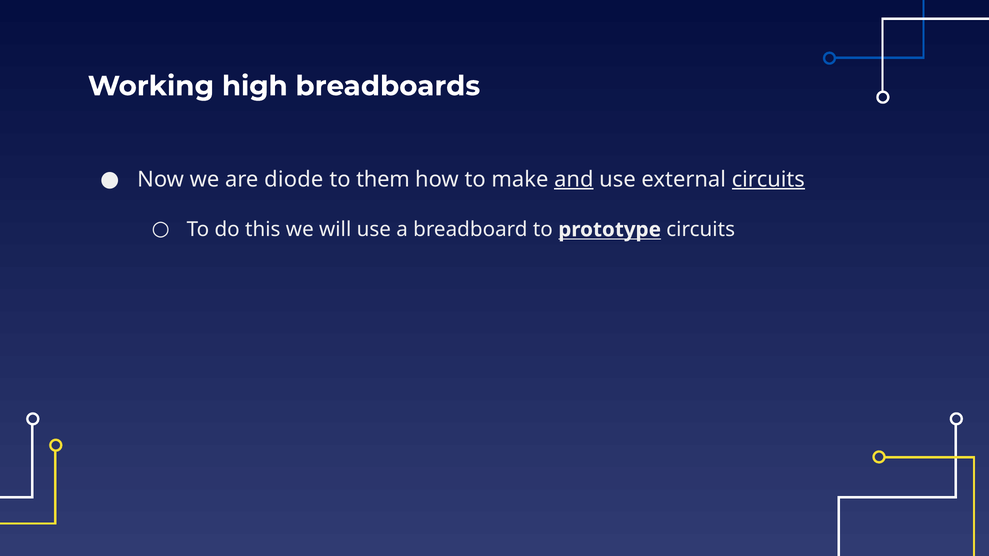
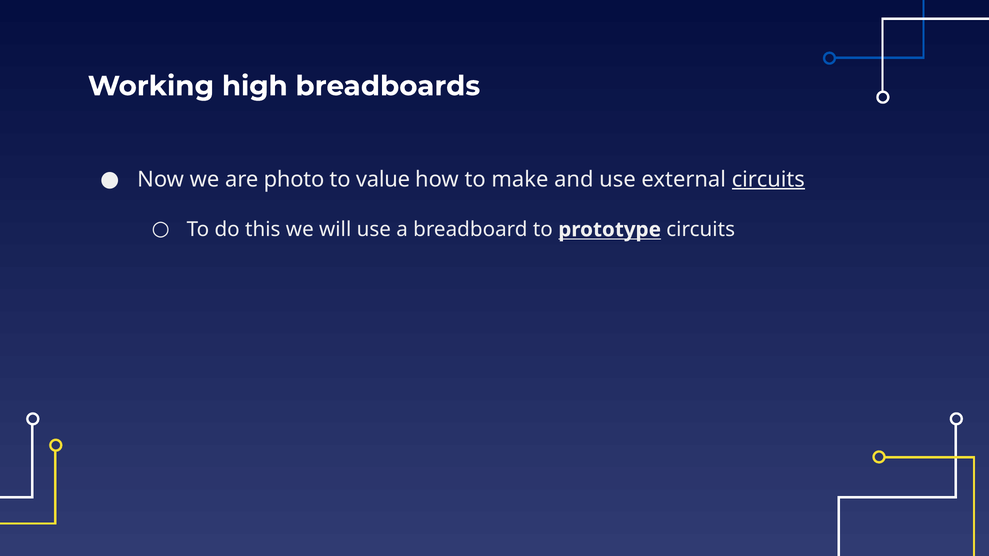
diode: diode -> photo (294, 179)
them: them -> value (383, 179)
and underline: present -> none (574, 179)
